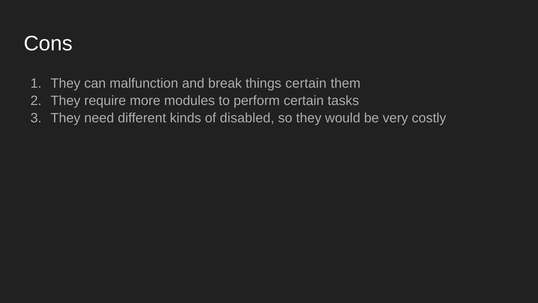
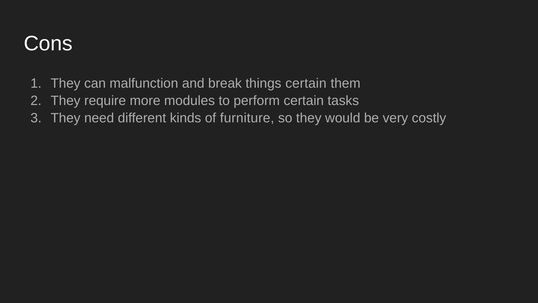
disabled: disabled -> furniture (247, 118)
